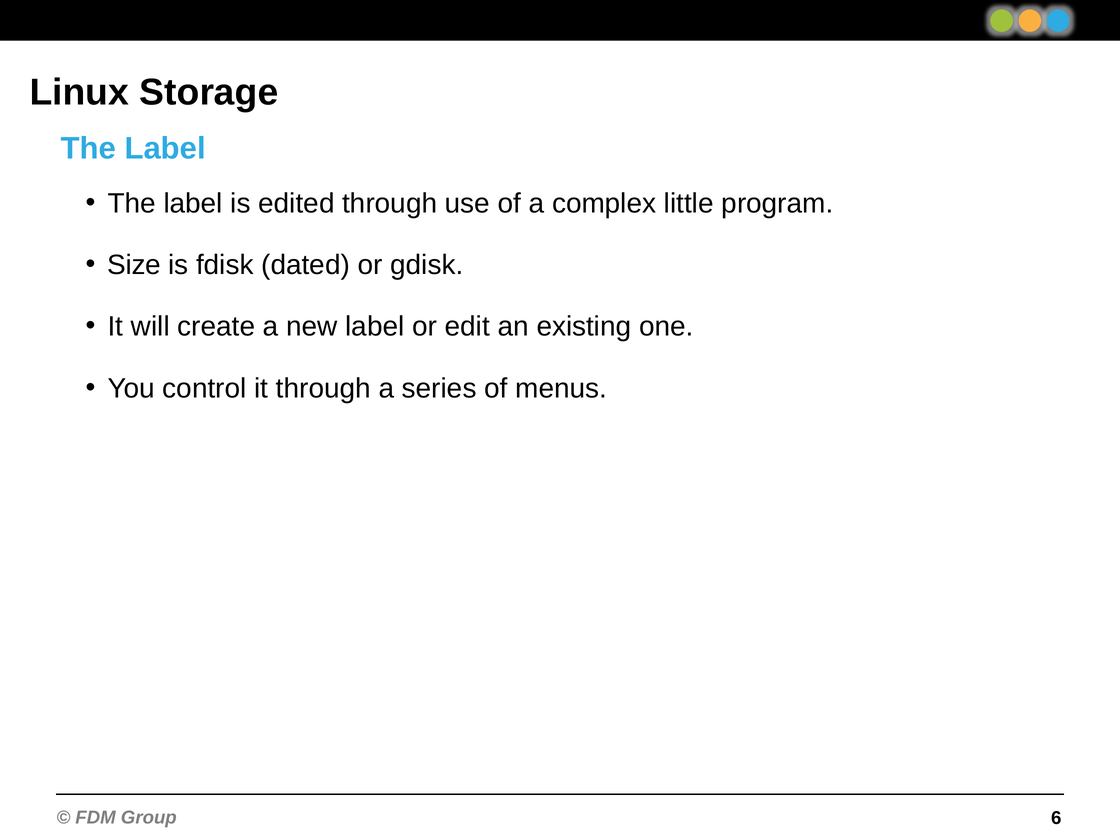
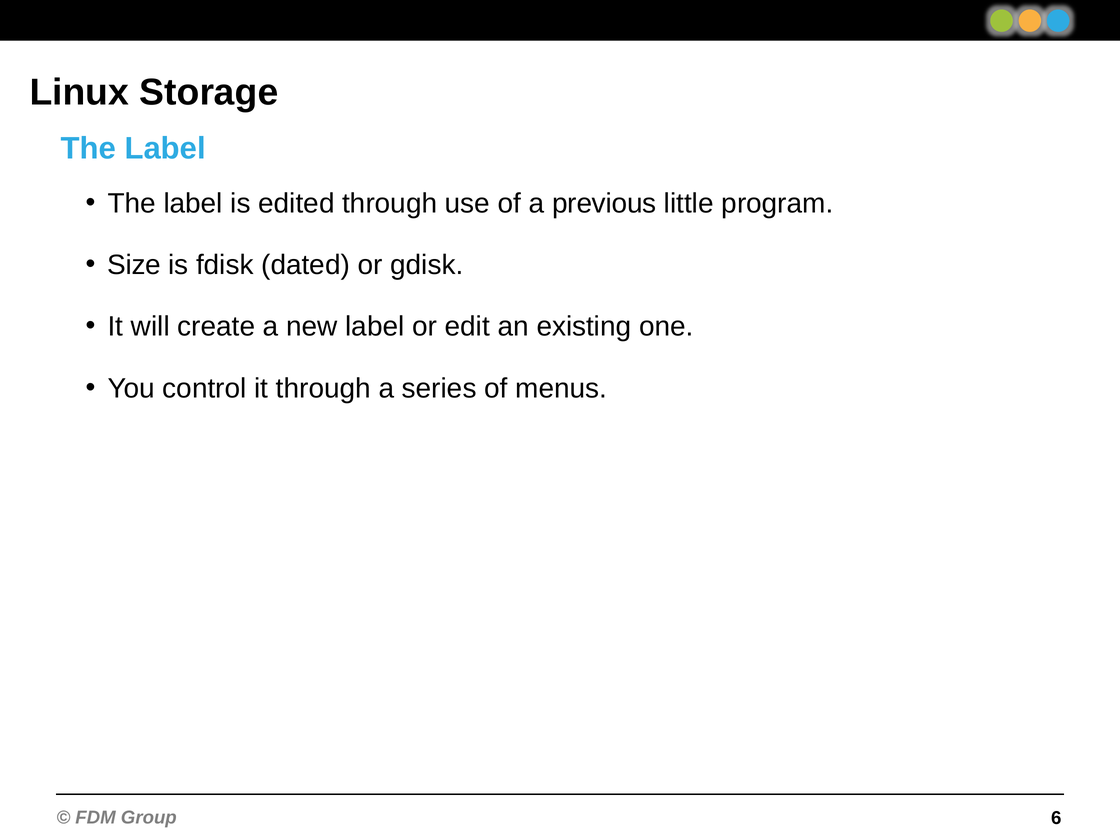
complex: complex -> previous (604, 204)
